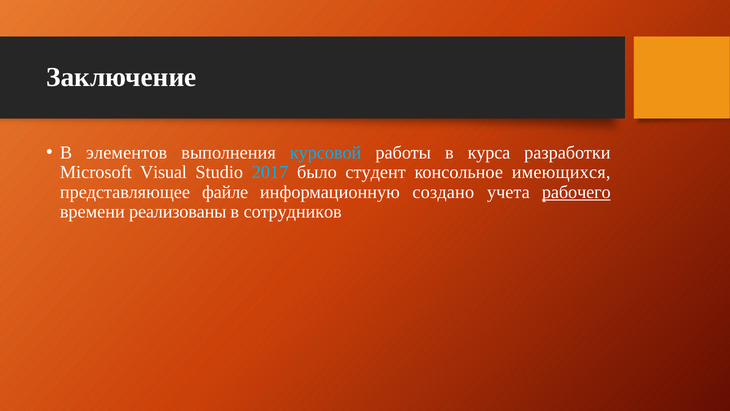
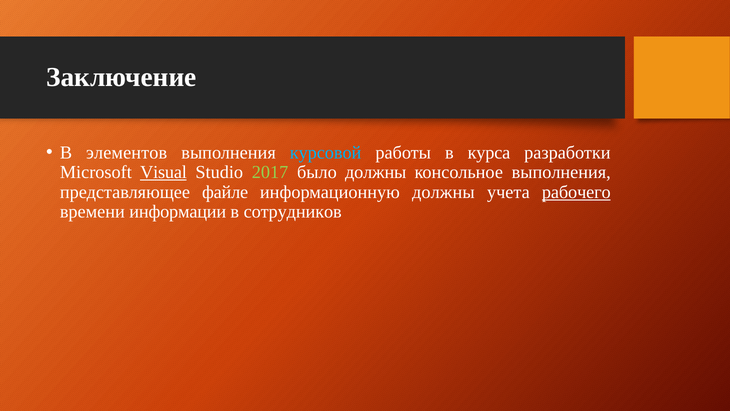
Visual underline: none -> present (164, 172)
2017 colour: light blue -> light green (270, 172)
было студент: студент -> должны (376, 172)
консольное имеющихся: имеющихся -> выполнения (561, 172)
информационную создано: создано -> должны (443, 192)
реализованы: реализованы -> информации (178, 212)
